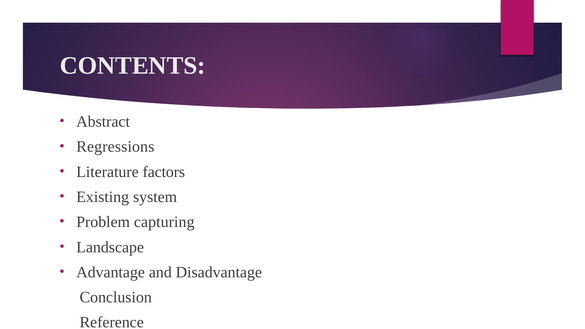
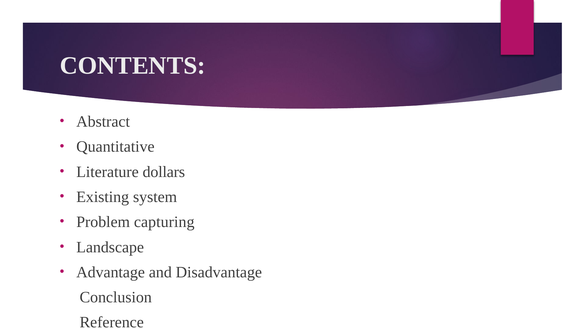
Regressions: Regressions -> Quantitative (115, 147)
factors: factors -> dollars (164, 172)
